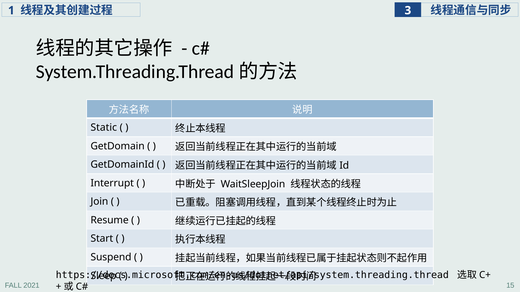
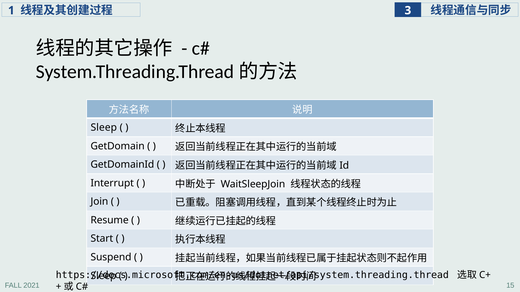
Static: Static -> Sleep (104, 128)
